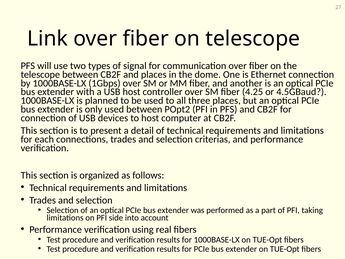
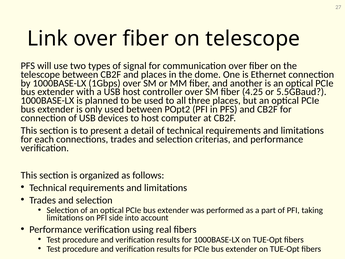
4.5GBaud: 4.5GBaud -> 5.5GBaud (301, 92)
